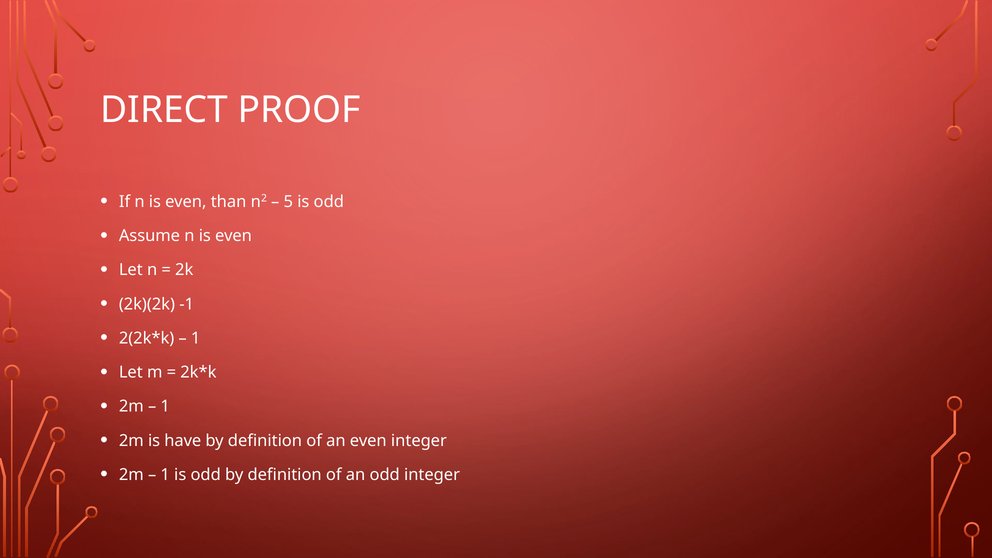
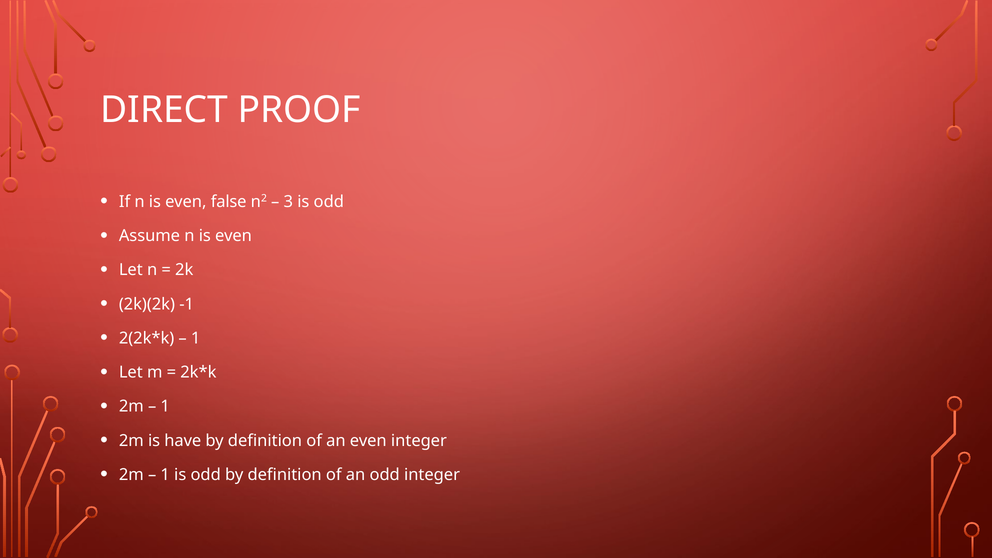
than: than -> false (229, 202)
5: 5 -> 3 (288, 202)
